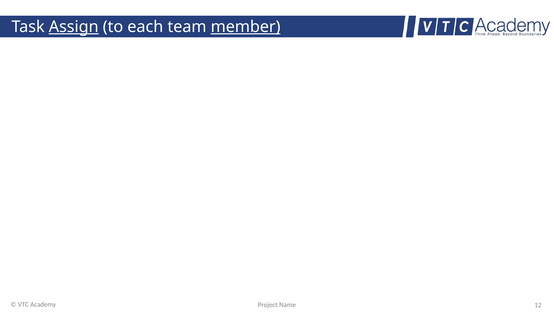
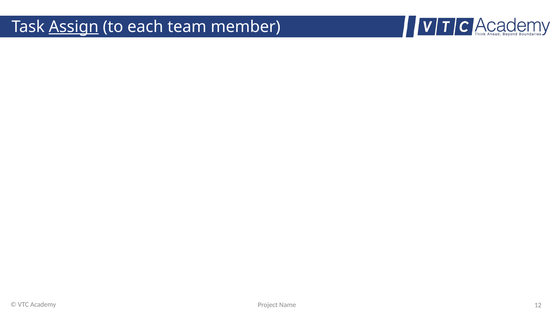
member underline: present -> none (246, 27)
